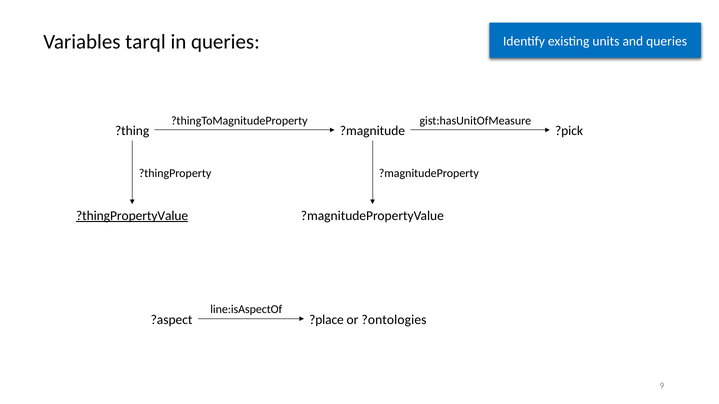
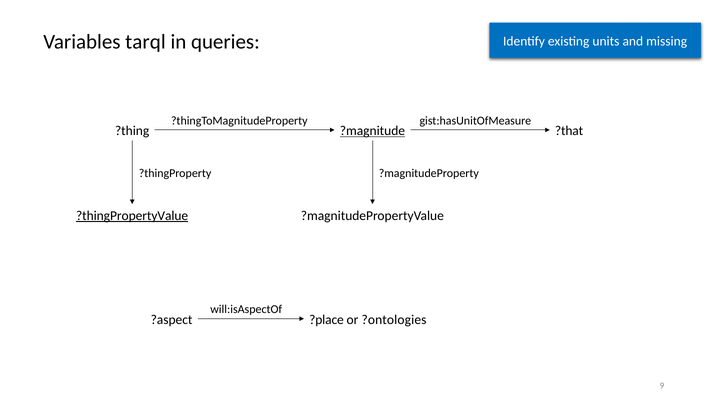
and queries: queries -> missing (667, 41)
?magnitude underline: none -> present (372, 131)
?pick: ?pick -> ?that (569, 131)
line:isAspectOf: line:isAspectOf -> will:isAspectOf (246, 310)
